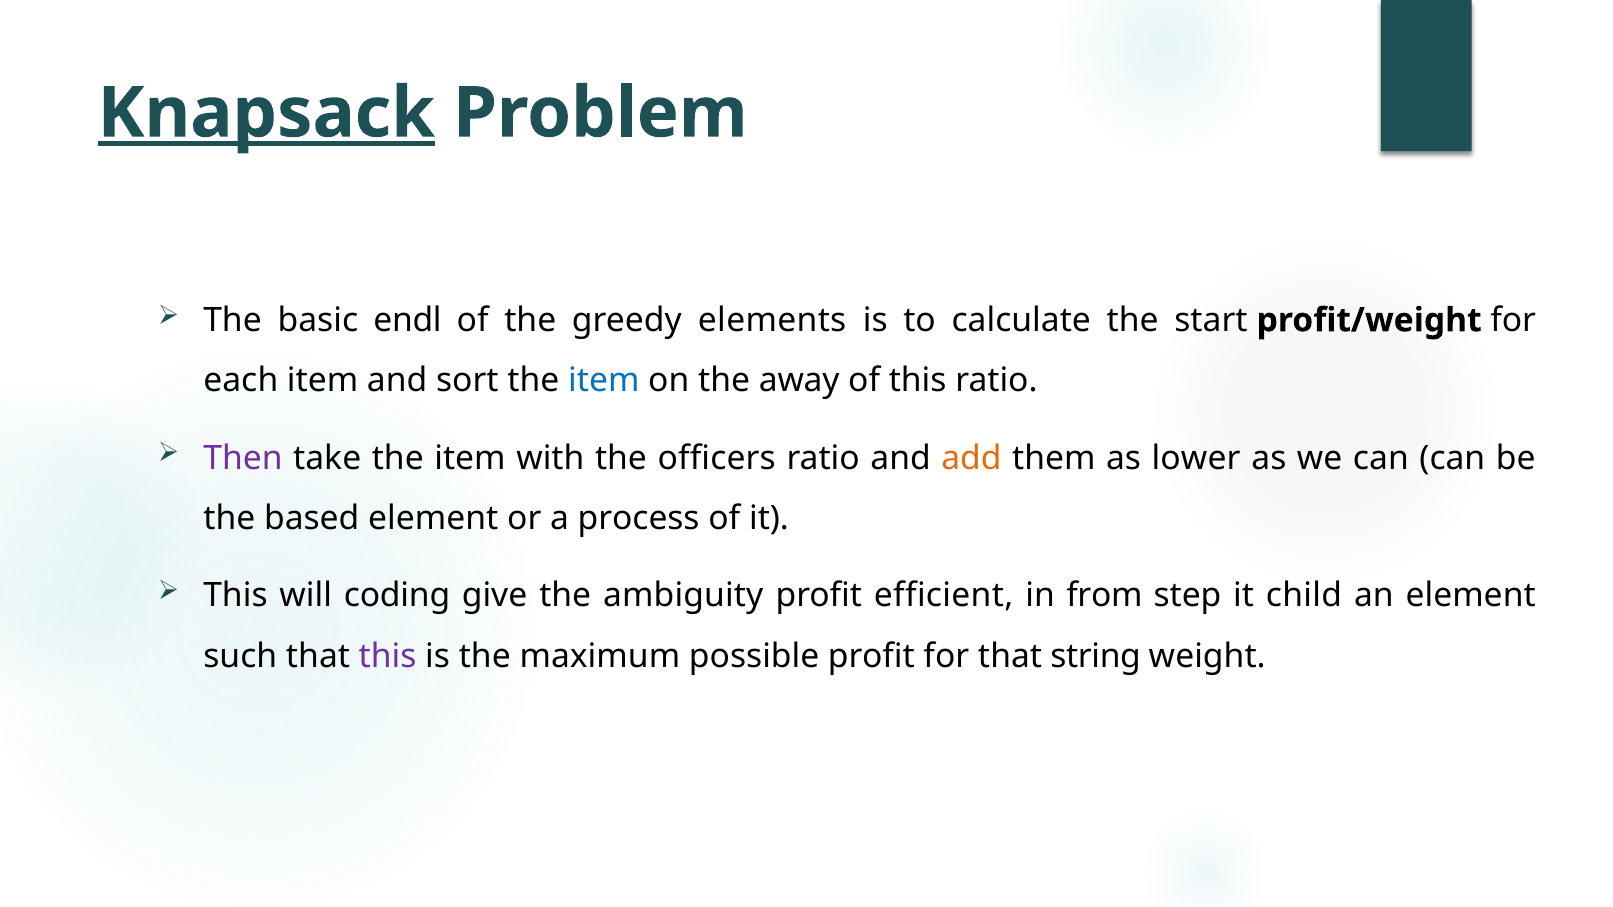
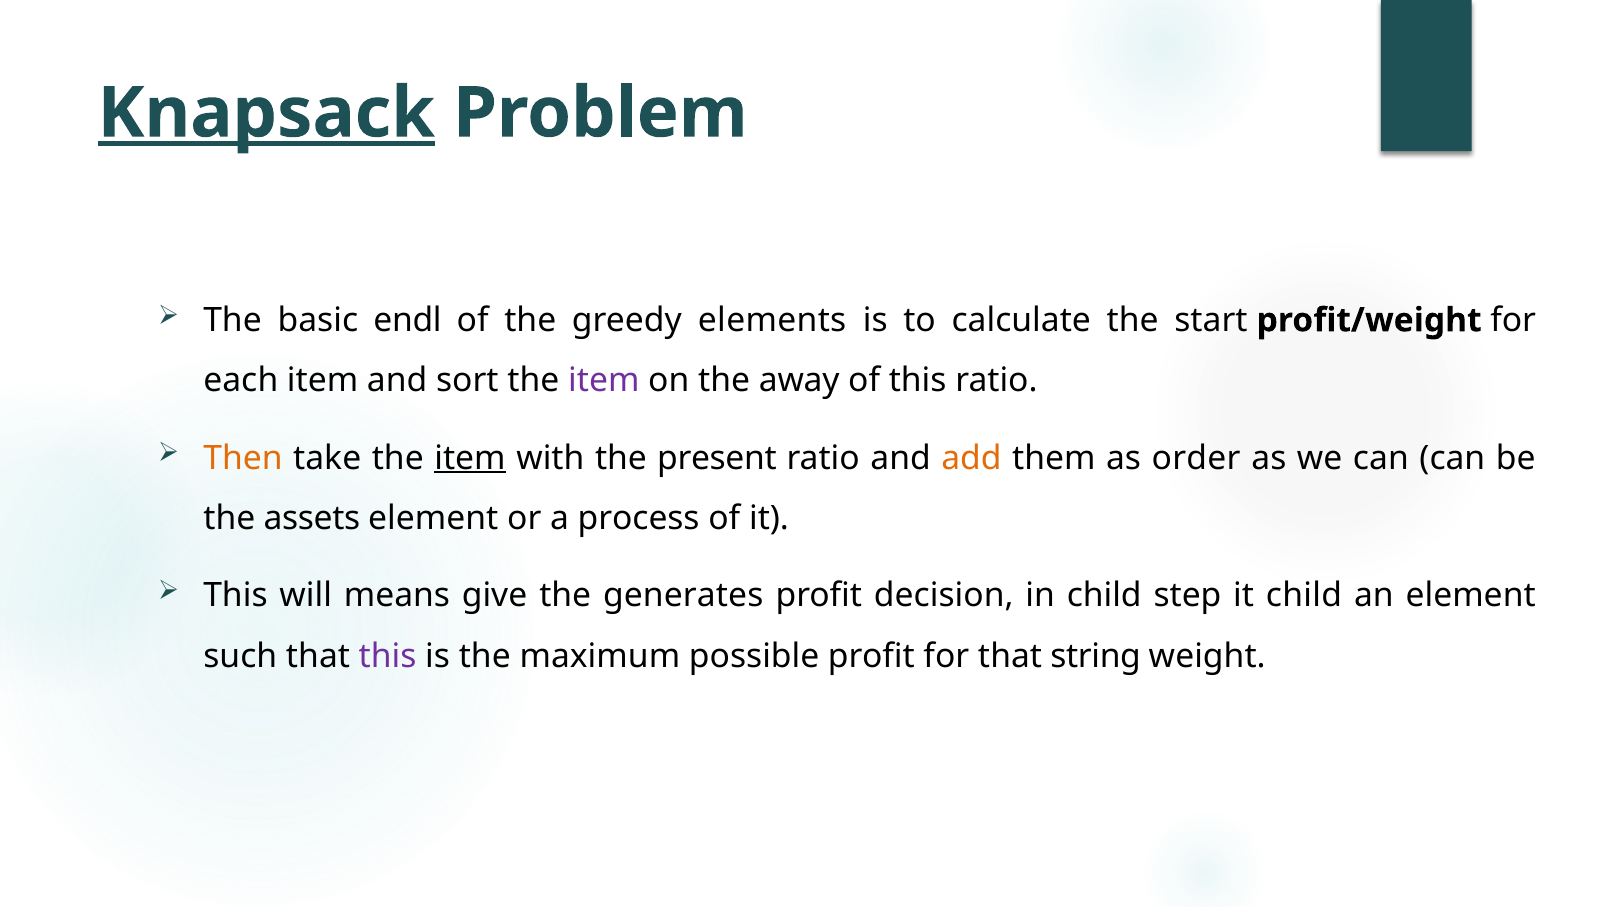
item colour: blue -> purple (604, 381)
Then colour: purple -> orange (243, 458)
item underline: none -> present (470, 458)
officers: officers -> present (717, 458)
lower: lower -> order (1196, 458)
based: based -> assets (312, 519)
coding: coding -> means (397, 596)
ambiguity: ambiguity -> generates (683, 596)
efficient: efficient -> decision (944, 596)
in from: from -> child (1104, 596)
